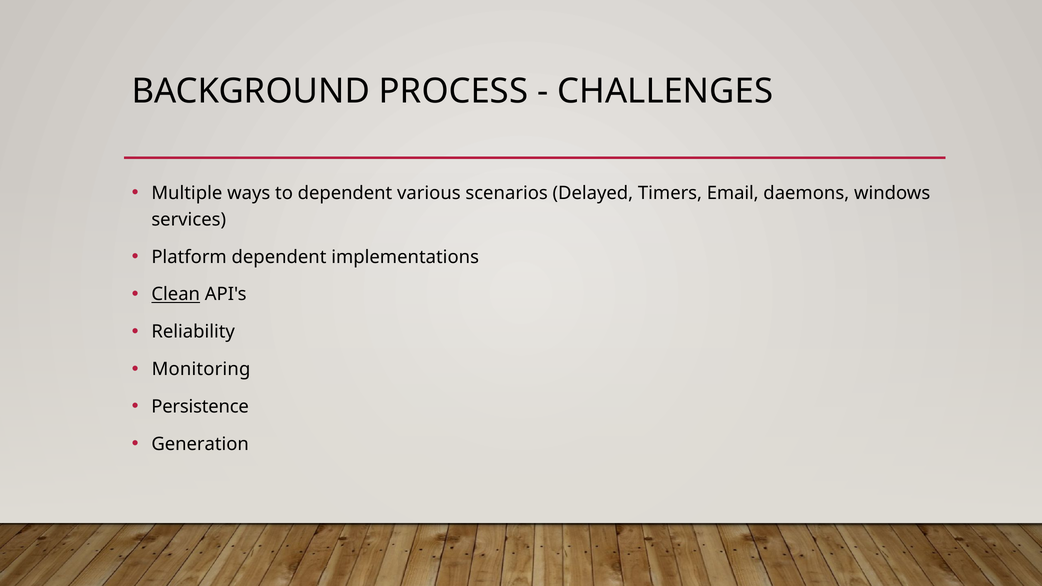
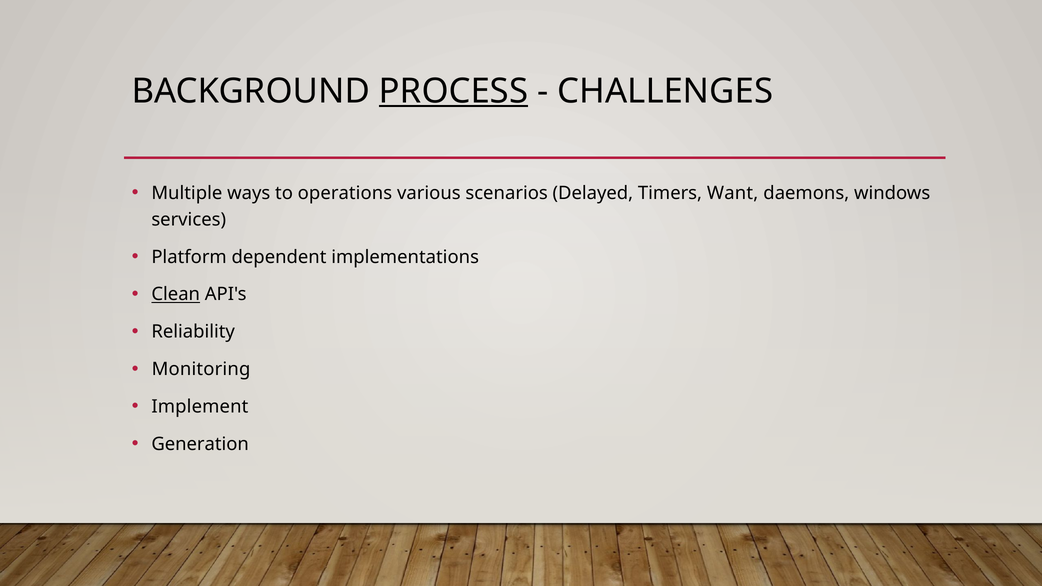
PROCESS underline: none -> present (454, 91)
to dependent: dependent -> operations (345, 193)
Email: Email -> Want (733, 193)
Persistence: Persistence -> Implement (200, 407)
